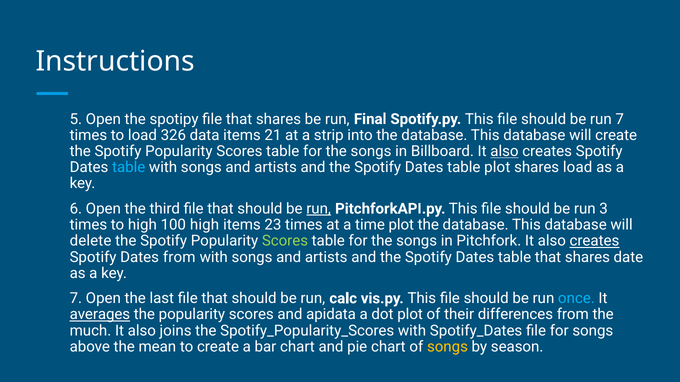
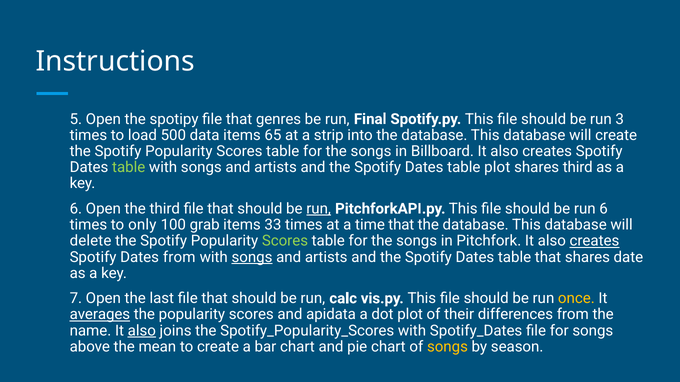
file that shares: shares -> genres (279, 119)
run 7: 7 -> 3 (620, 119)
326: 326 -> 500 (173, 135)
21: 21 -> 65 (273, 135)
also underline: present -> none (504, 151)
table colour: light blue -> light green (129, 168)
shares load: load -> third (578, 168)
run 3: 3 -> 6 (604, 209)
to high: high -> only (142, 225)
100 high: high -> grab (205, 225)
23: 23 -> 33 (273, 225)
time plot: plot -> that (401, 225)
songs underline: none -> present (252, 257)
once colour: light blue -> yellow (576, 299)
much: much -> name (90, 331)
also underline: none -> present (142, 331)
